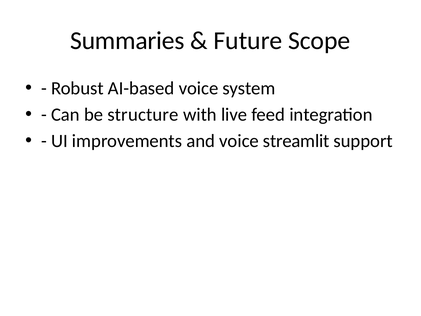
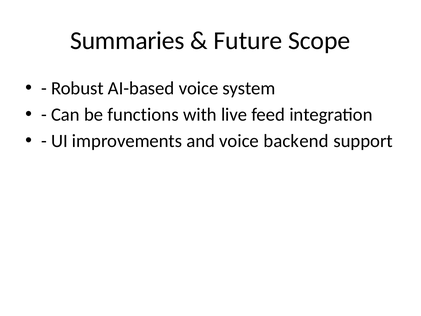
structure: structure -> functions (143, 115)
streamlit: streamlit -> backend (296, 141)
